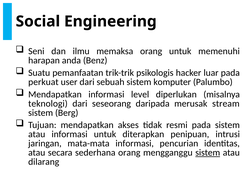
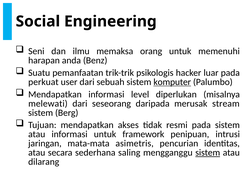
komputer underline: none -> present (172, 82)
teknologi: teknologi -> melewati (48, 103)
diterapkan: diterapkan -> framework (143, 134)
mata-mata informasi: informasi -> asimetris (135, 143)
sederhana orang: orang -> saling (129, 153)
